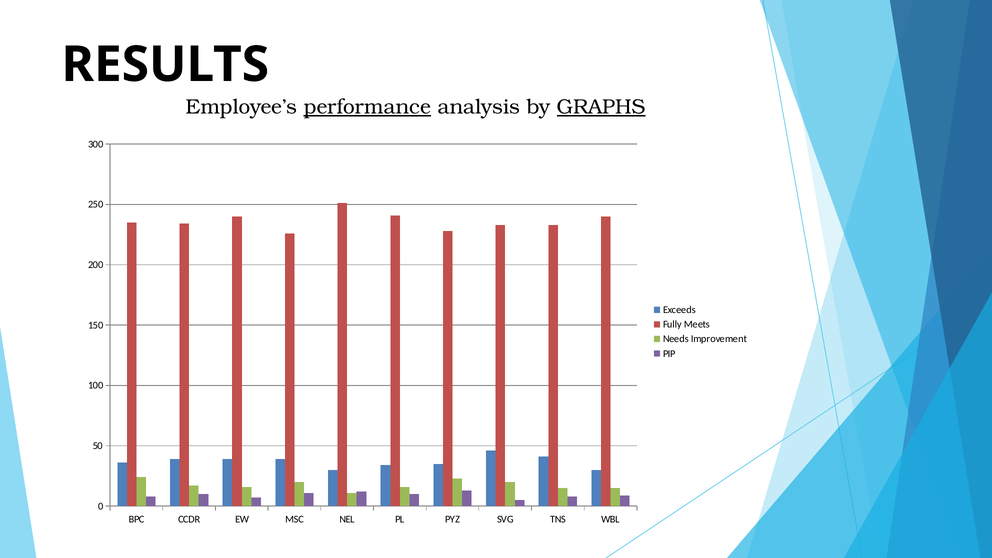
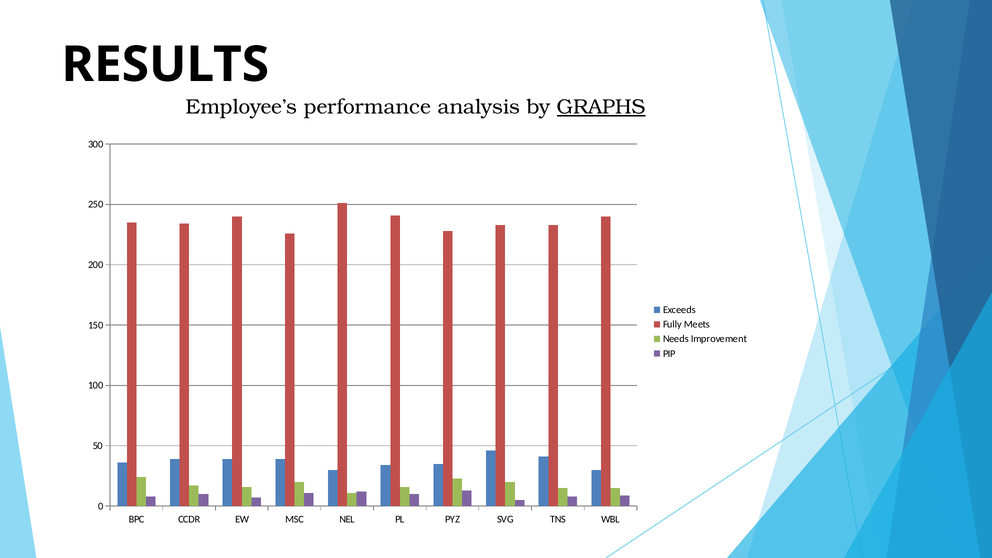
performance underline: present -> none (367, 107)
